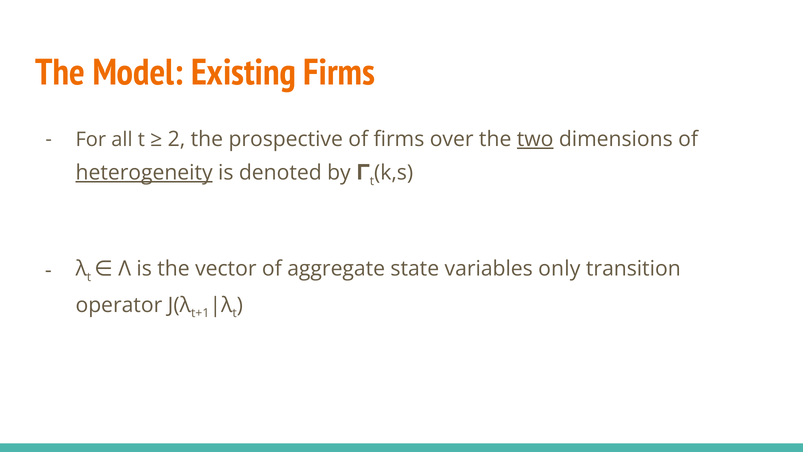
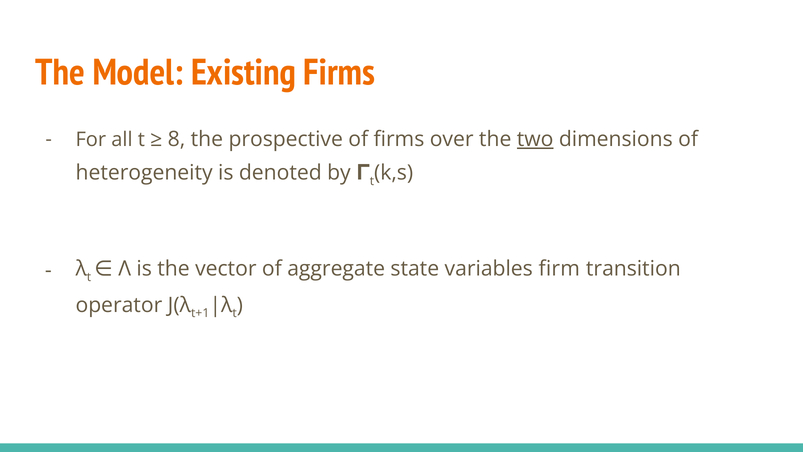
2: 2 -> 8 (177, 139)
heterogeneity underline: present -> none (144, 173)
only: only -> firm (559, 269)
